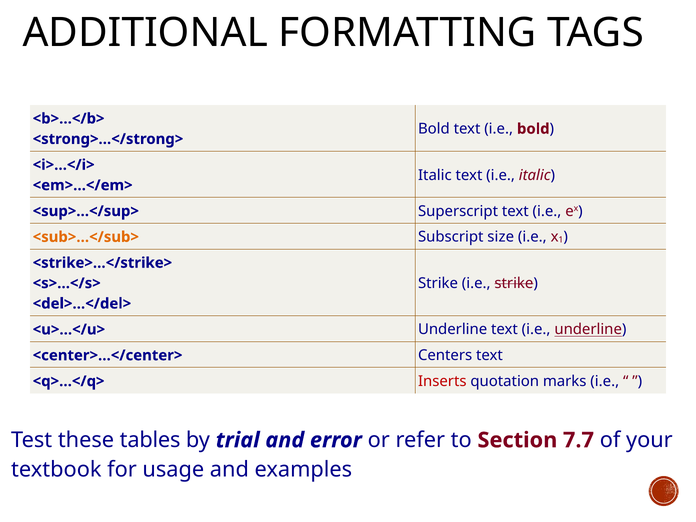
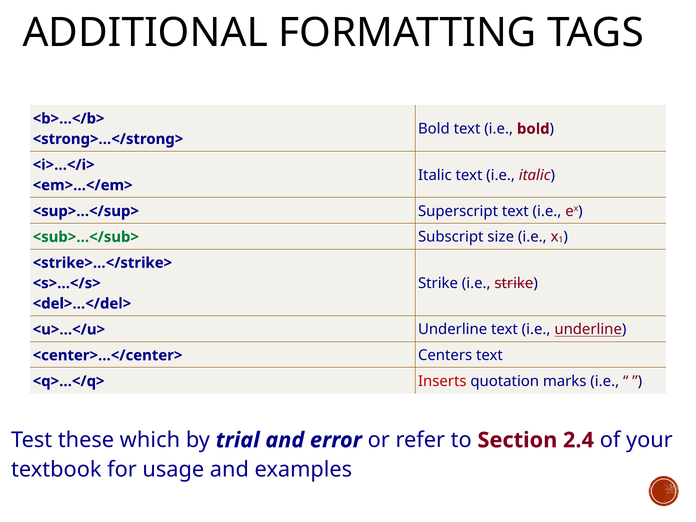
<sub>…</sub> colour: orange -> green (86, 237)
tables: tables -> which (150, 440)
7.7: 7.7 -> 2.4 (578, 440)
